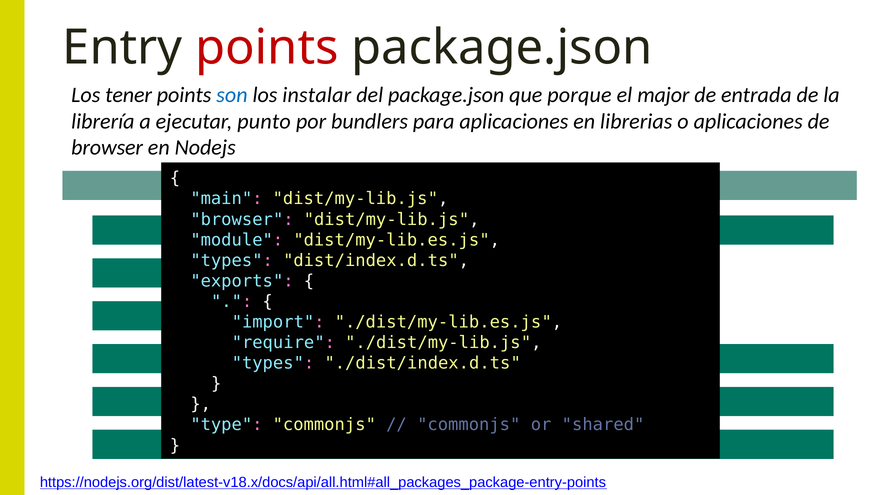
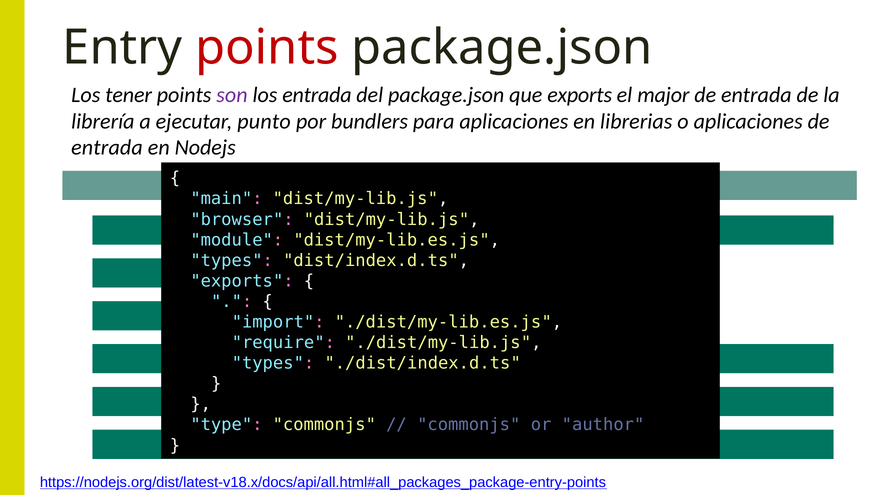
son colour: blue -> purple (232, 95)
los instalar: instalar -> entrada (317, 95)
que porque: porque -> exports (580, 95)
browser: browser -> entrada (107, 148)
shared: shared -> author (603, 425)
